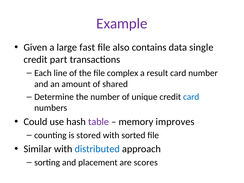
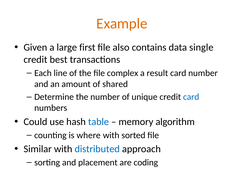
Example colour: purple -> orange (122, 24)
fast: fast -> first (87, 47)
part: part -> best (59, 60)
table colour: purple -> blue (98, 122)
improves: improves -> algorithm (175, 122)
stored: stored -> where (89, 135)
scores: scores -> coding (146, 162)
